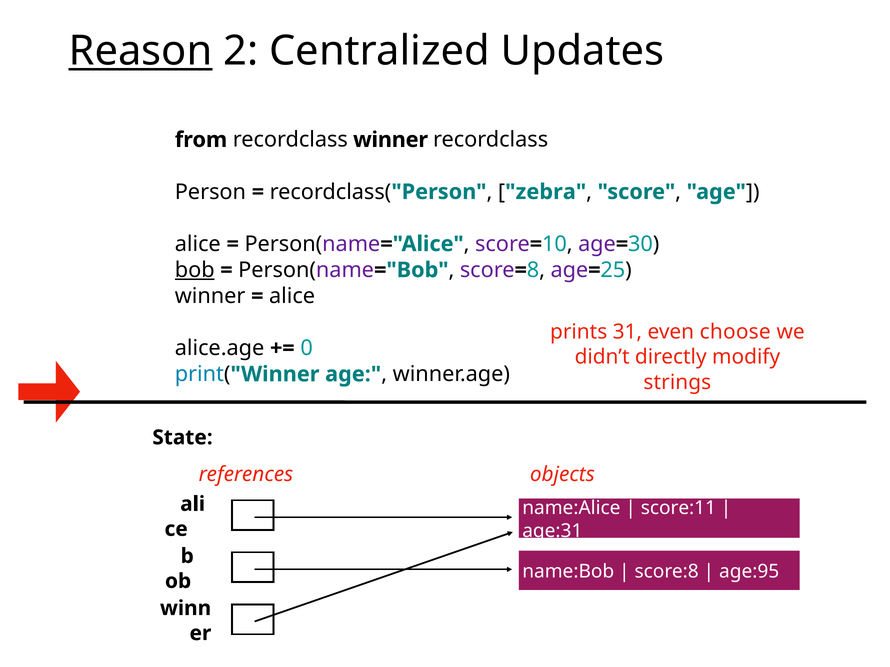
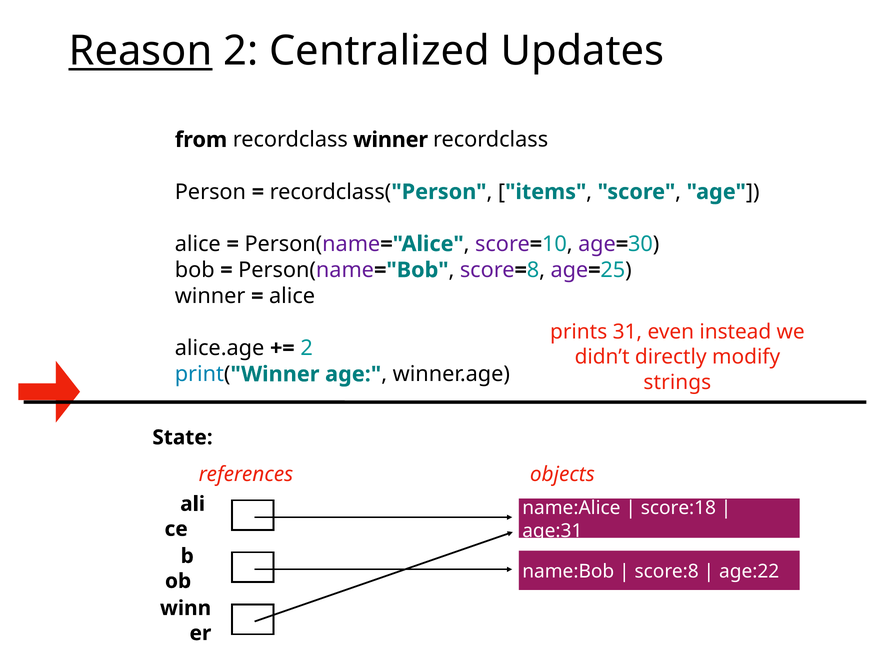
zebra: zebra -> items (546, 192)
bob underline: present -> none (195, 270)
choose: choose -> instead (735, 332)
0: 0 -> 2 (307, 348)
score:11: score:11 -> score:18 (678, 508)
age:95: age:95 -> age:22 (749, 572)
